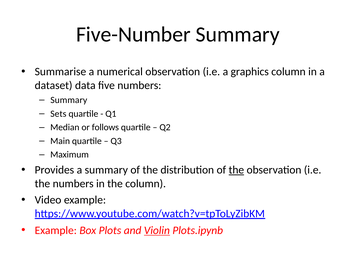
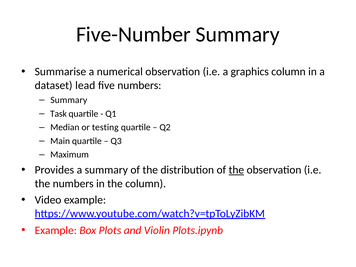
data: data -> lead (85, 85)
Sets: Sets -> Task (58, 114)
follows: follows -> testing (105, 127)
Violin underline: present -> none (157, 230)
